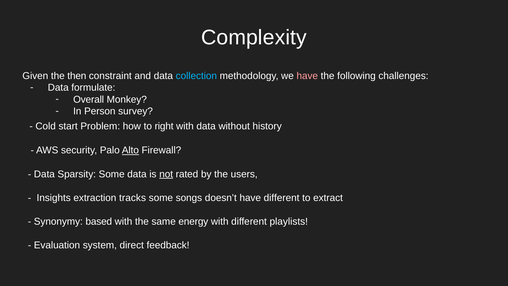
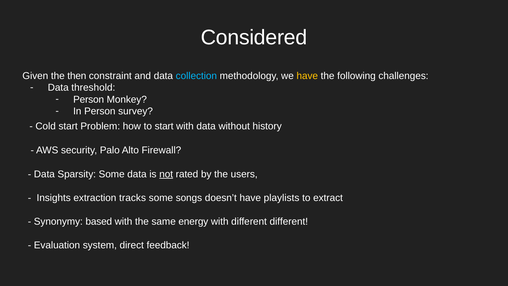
Complexity: Complexity -> Considered (254, 37)
have colour: pink -> yellow (307, 76)
formulate: formulate -> threshold (93, 88)
Overall: Overall -> Person (89, 99)
to right: right -> start (164, 126)
Alto underline: present -> none (130, 150)
have different: different -> playlists (282, 198)
different playlists: playlists -> different (289, 221)
